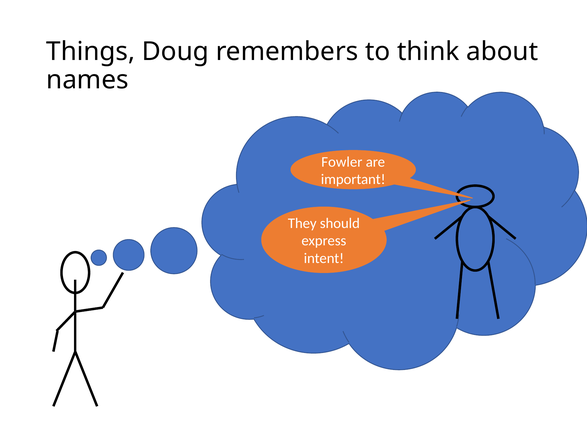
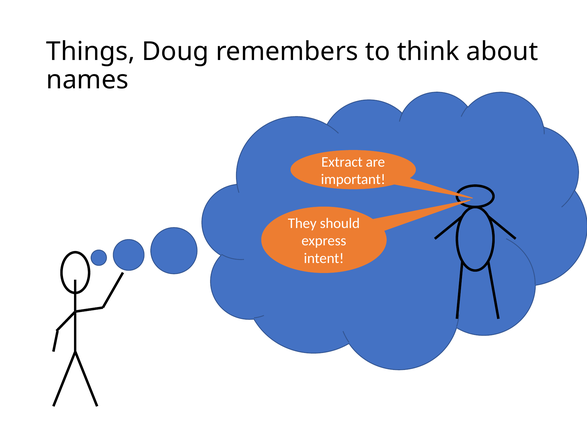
Fowler: Fowler -> Extract (342, 162)
